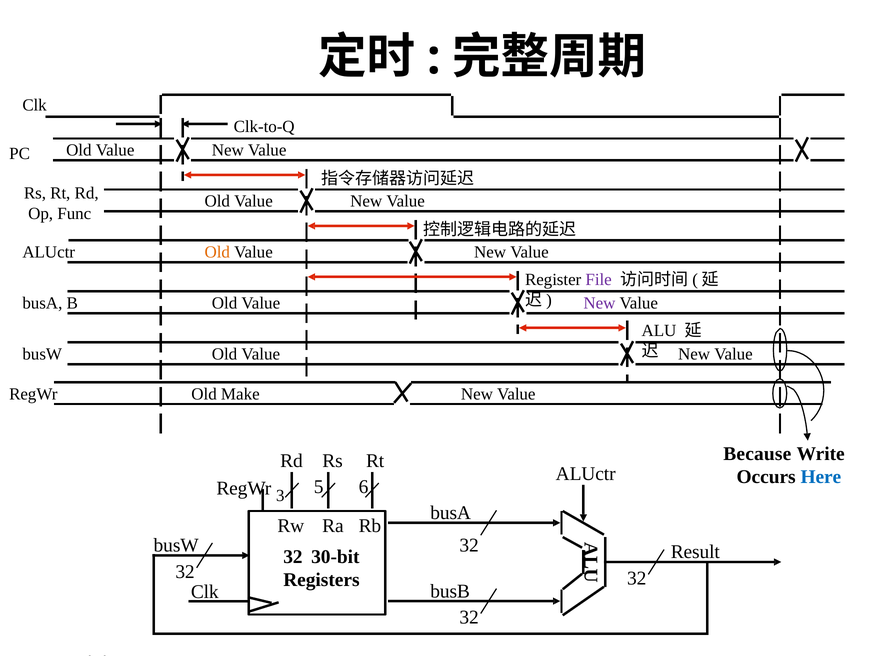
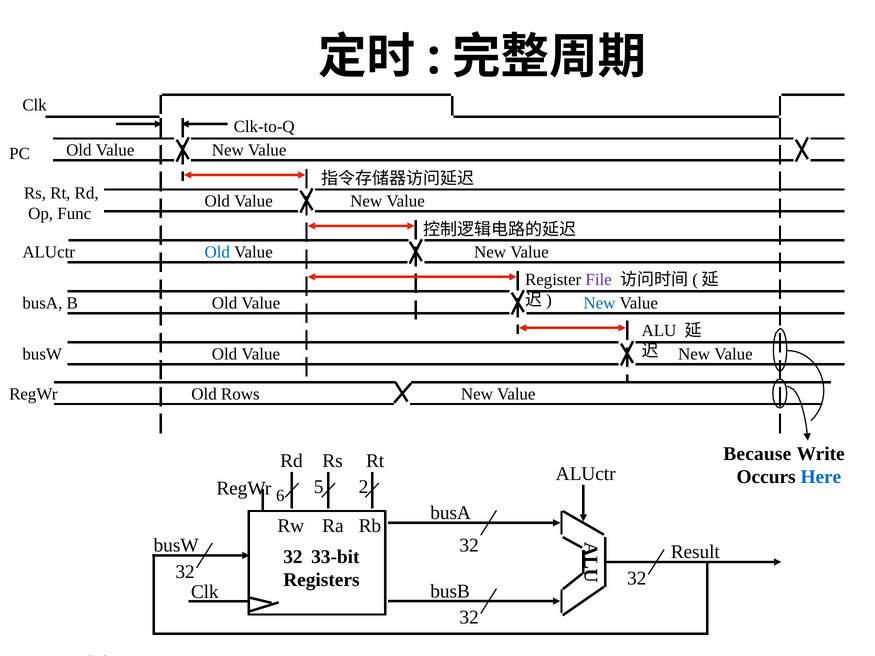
Old colour: orange -> blue (217, 252)
New colour: purple -> blue (599, 303)
Make: Make -> Rows (240, 394)
3: 3 -> 6 (280, 496)
6: 6 -> 2 (364, 487)
30-bit: 30-bit -> 33-bit (335, 557)
